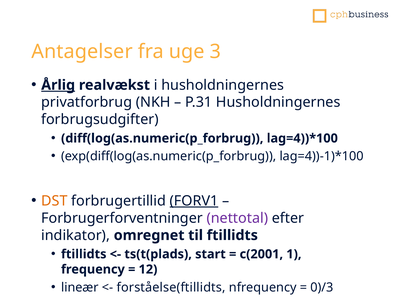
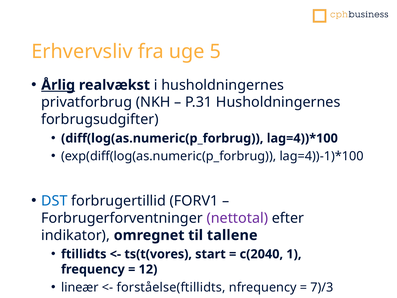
Antagelser: Antagelser -> Erhvervsliv (82, 51)
3: 3 -> 5 (215, 51)
DST colour: orange -> blue (54, 201)
FORV1 underline: present -> none (194, 201)
til ftillidts: ftillidts -> tallene (232, 235)
ts(t(plads: ts(t(plads -> ts(t(vores (158, 254)
c(2001: c(2001 -> c(2040 (261, 254)
0)/3: 0)/3 -> 7)/3 (322, 287)
